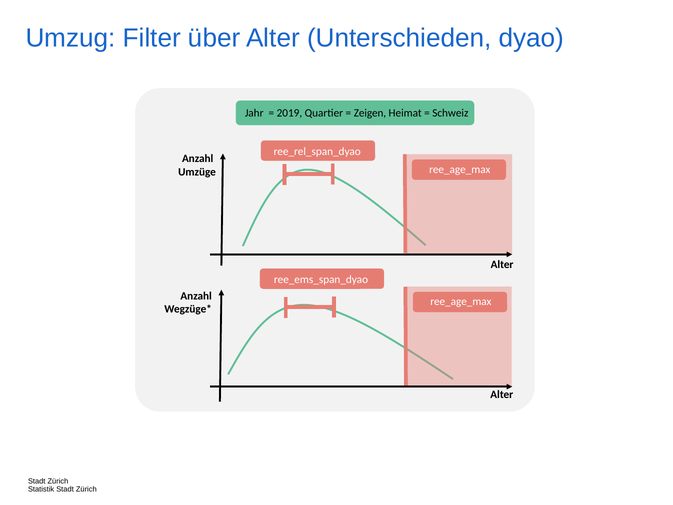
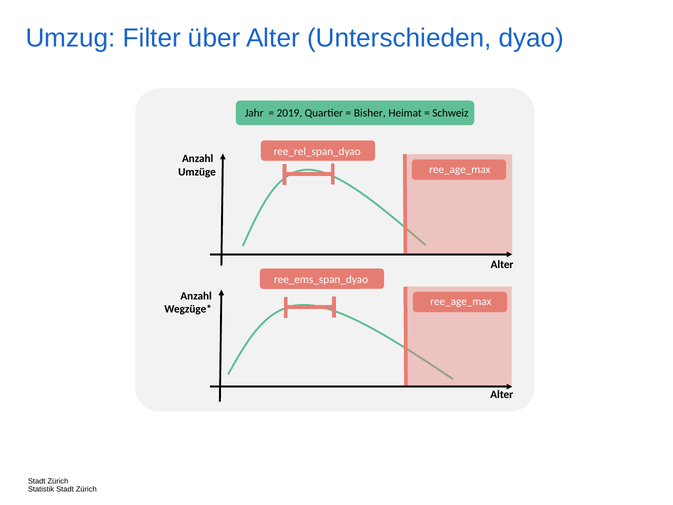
Zeigen: Zeigen -> Bisher (370, 113)
